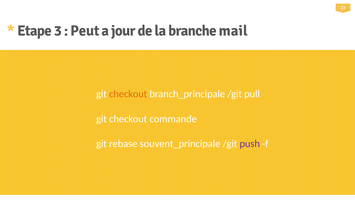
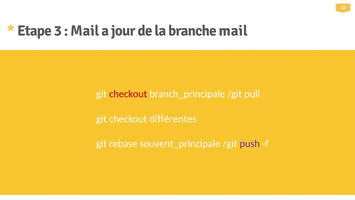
Peut: Peut -> Mail (85, 31)
checkout colour: orange -> red (128, 94)
commande: commande -> différentes (173, 119)
